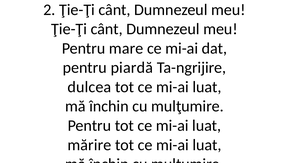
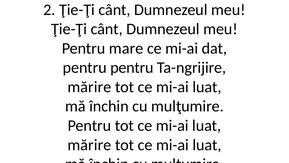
pentru piardă: piardă -> pentru (132, 67)
dulcea: dulcea -> mărire (89, 87)
